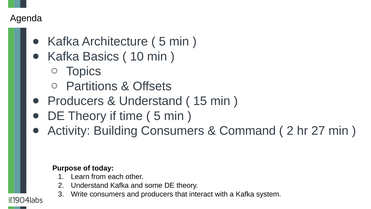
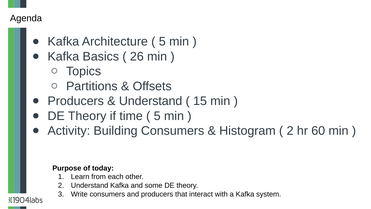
10: 10 -> 26 (137, 56)
Command: Command -> Histogram (247, 131)
27: 27 -> 60 (318, 131)
